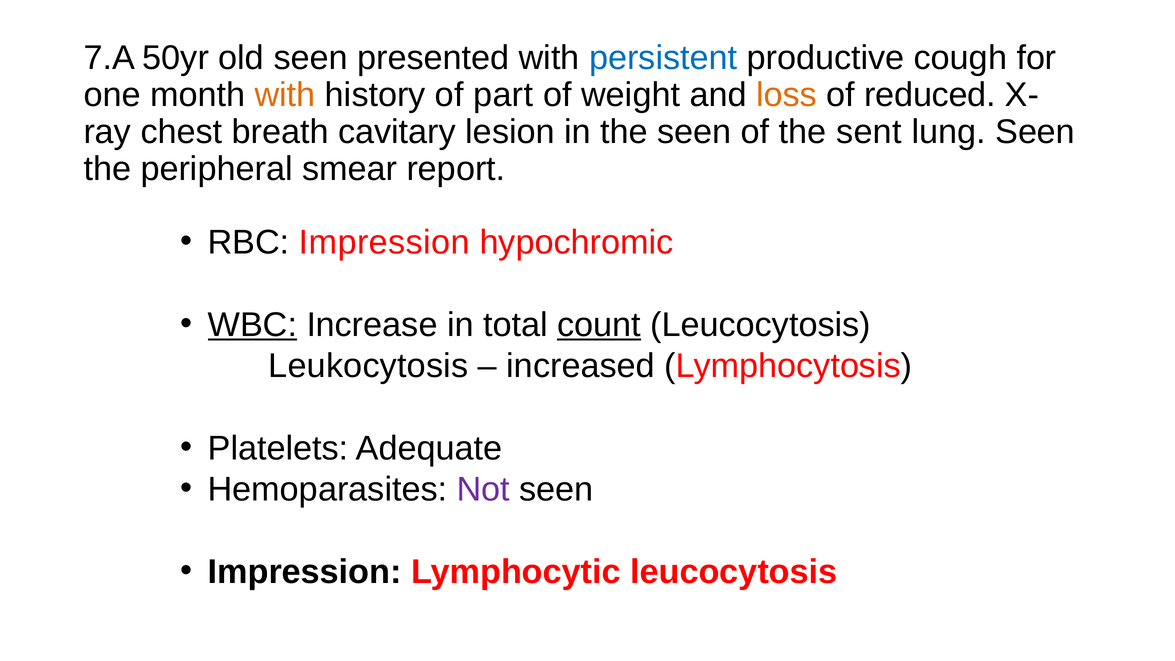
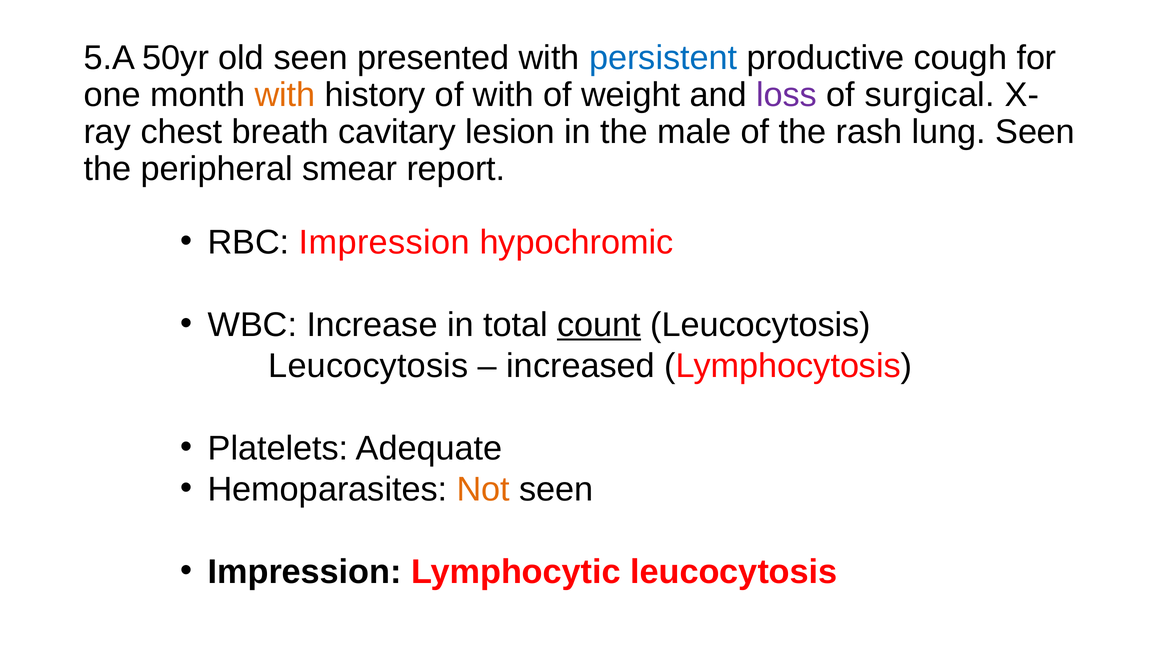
7.A: 7.A -> 5.A (109, 58)
of part: part -> with (503, 95)
loss colour: orange -> purple (787, 95)
reduced: reduced -> surgical (930, 95)
the seen: seen -> male (694, 132)
sent: sent -> rash (869, 132)
WBC underline: present -> none (252, 325)
Leukocytosis: Leukocytosis -> Leucocytosis (368, 366)
Not colour: purple -> orange (483, 489)
